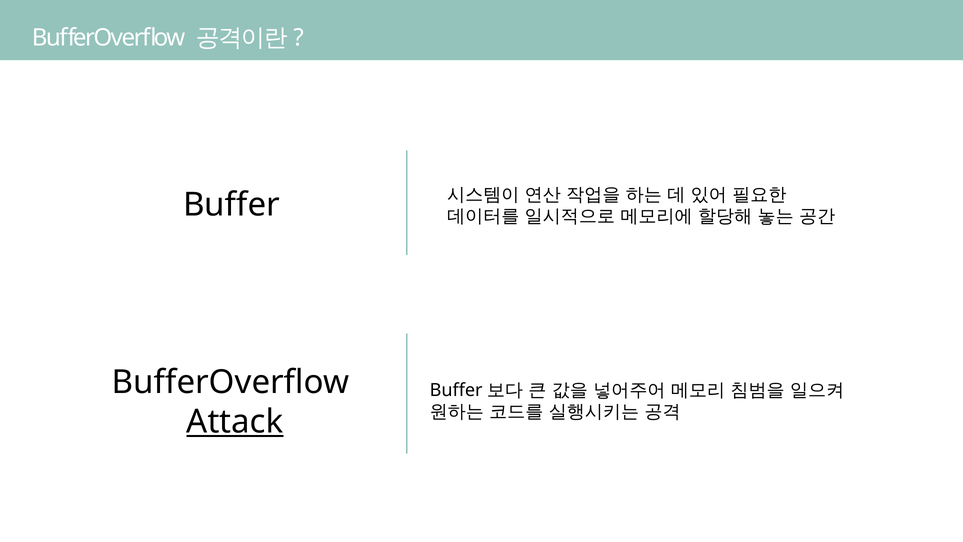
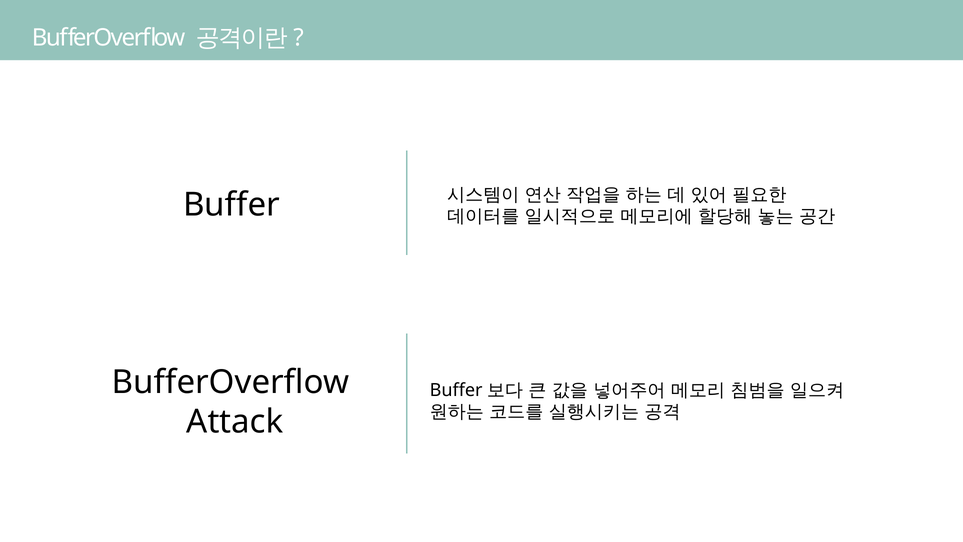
Attack underline: present -> none (235, 422)
